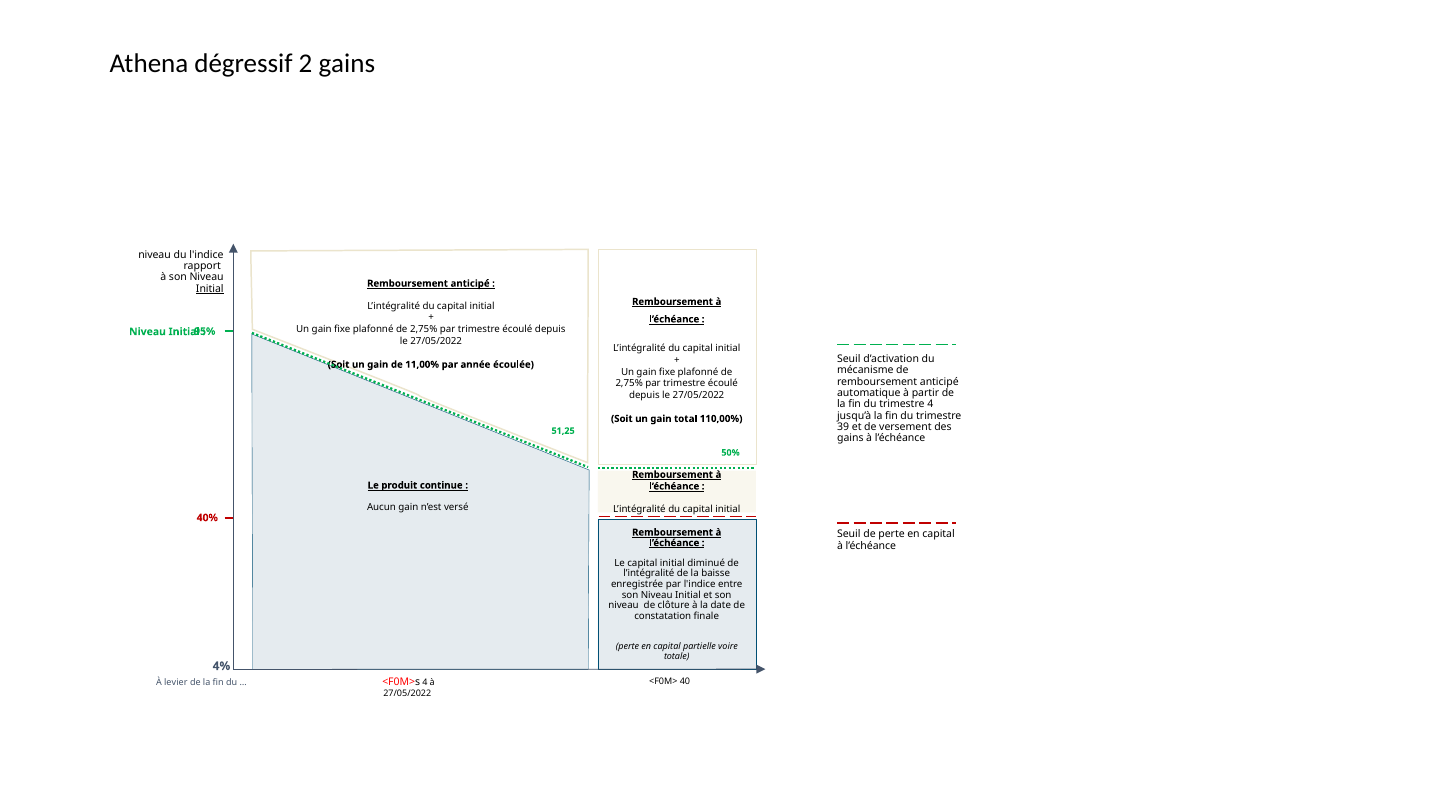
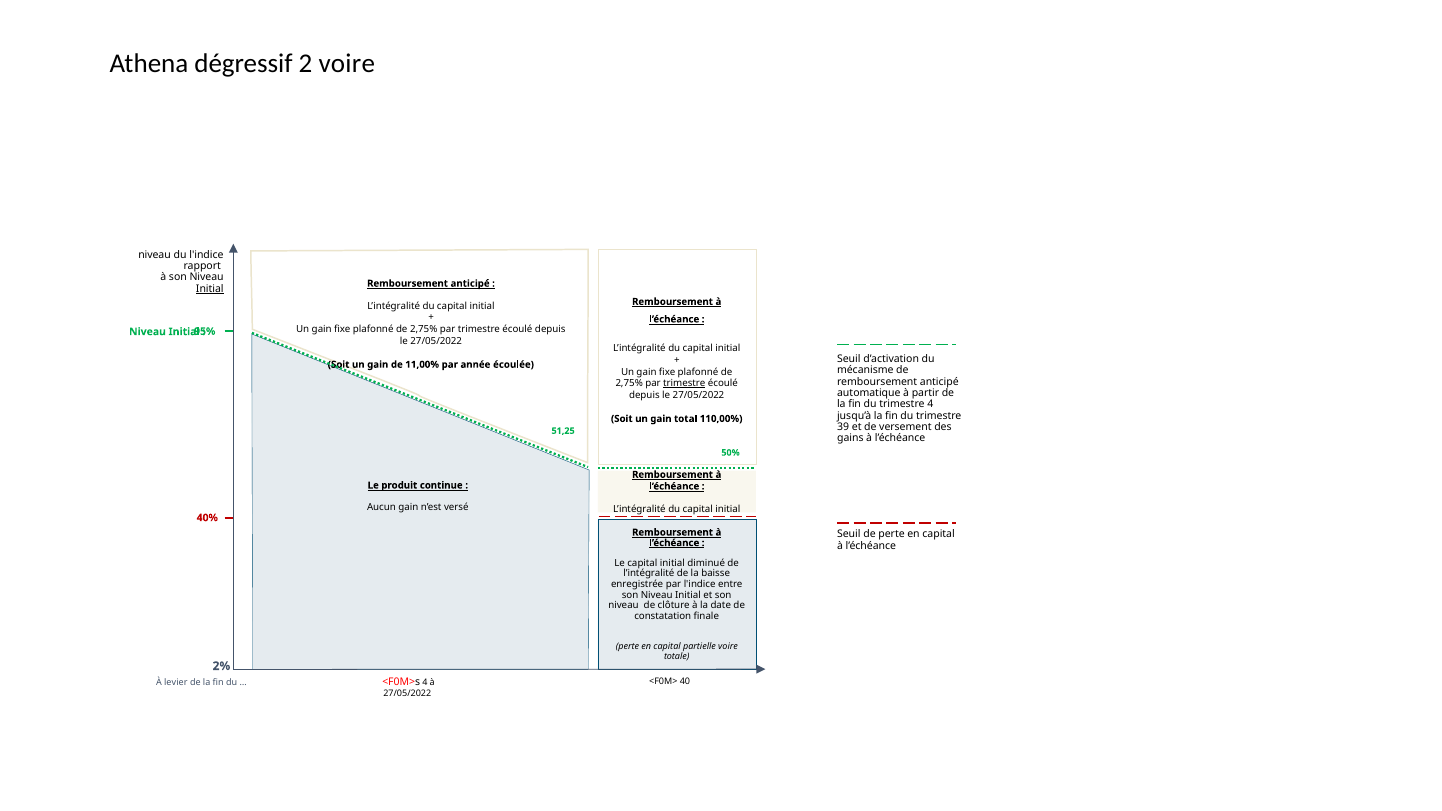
2 gains: gains -> voire (347, 64)
trimestre underline: none -> present (684, 384)
4%: 4% -> 2% (221, 666)
